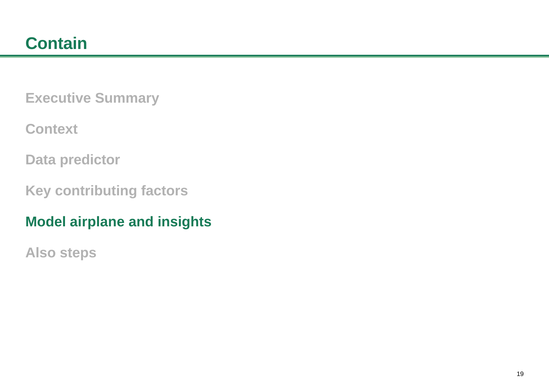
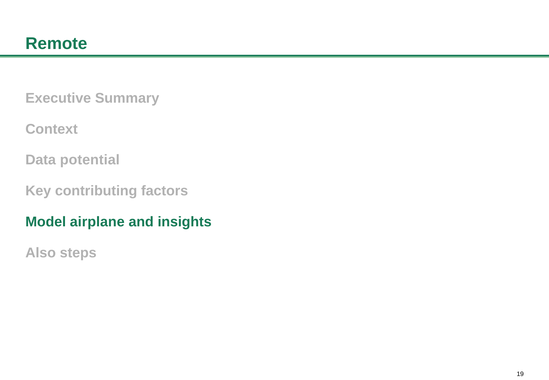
Contain: Contain -> Remote (56, 44)
predictor: predictor -> potential (90, 160)
